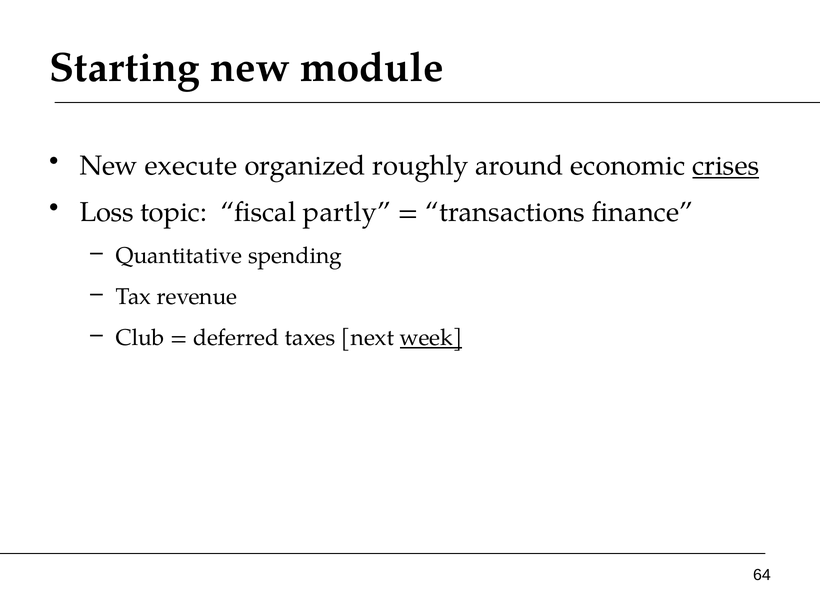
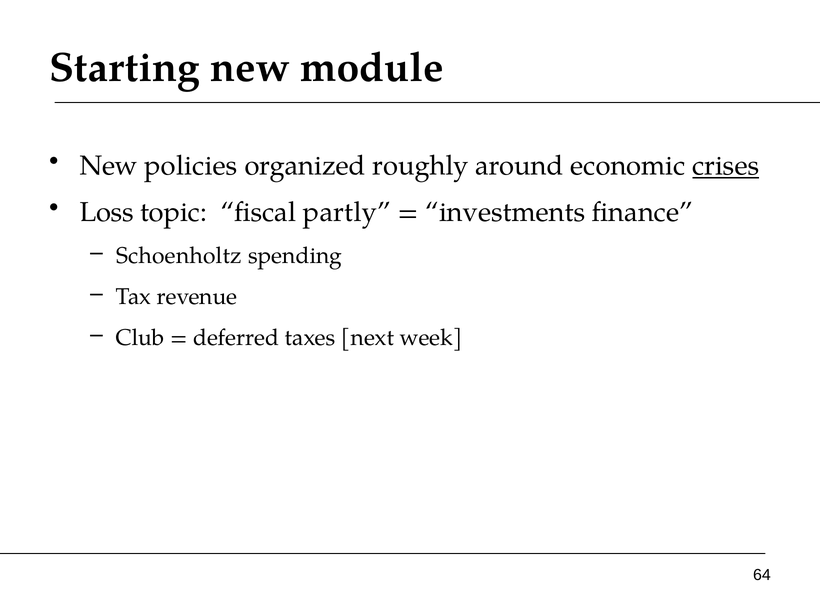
execute: execute -> policies (191, 166)
transactions: transactions -> investments (505, 212)
Quantitative: Quantitative -> Schoenholtz (179, 256)
week underline: present -> none (431, 338)
